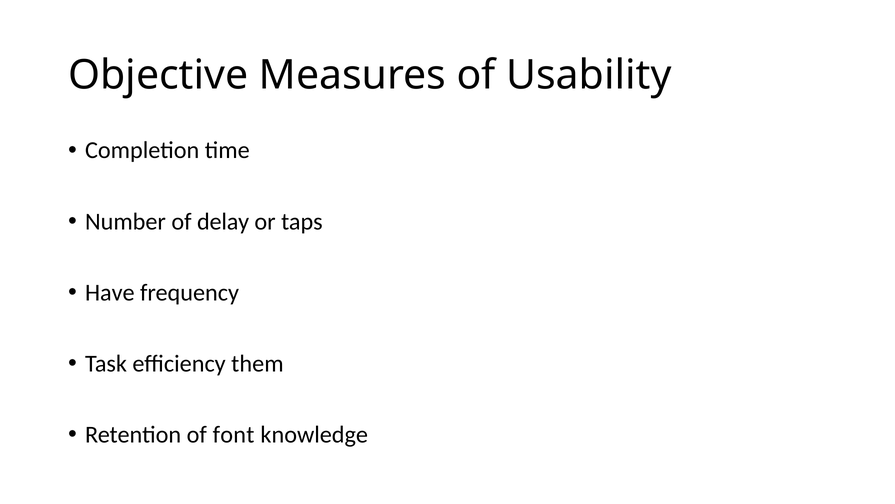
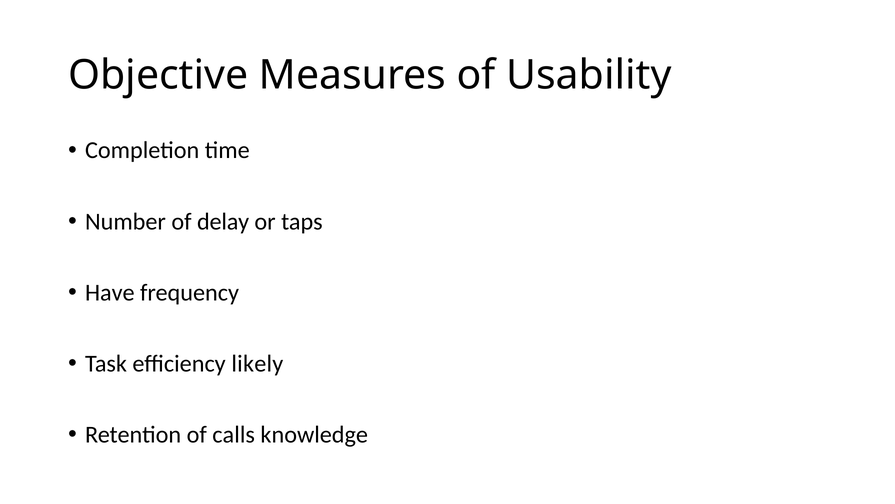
them: them -> likely (257, 363)
font: font -> calls (234, 434)
